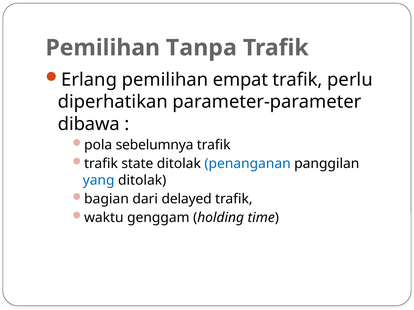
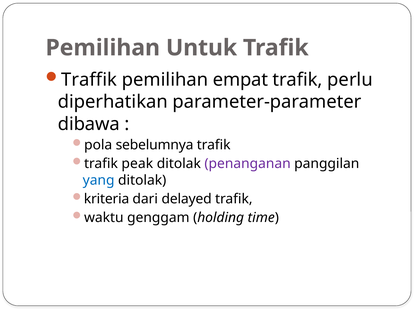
Tanpa: Tanpa -> Untuk (202, 48)
Erlang: Erlang -> Traffik (89, 80)
state: state -> peak (137, 164)
penanganan colour: blue -> purple (248, 164)
bagian: bagian -> kriteria (107, 199)
